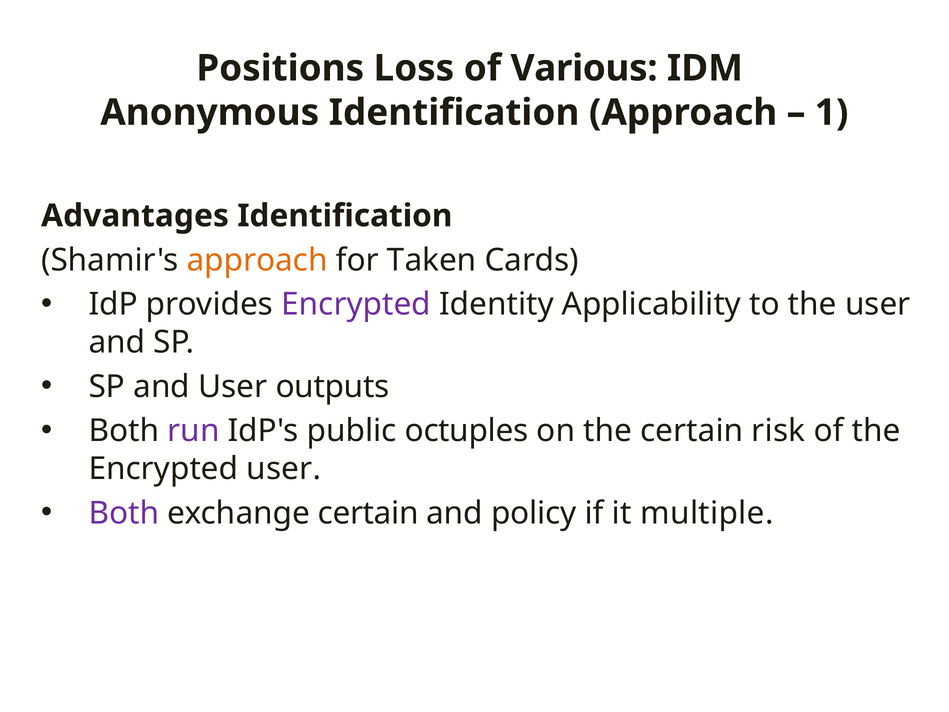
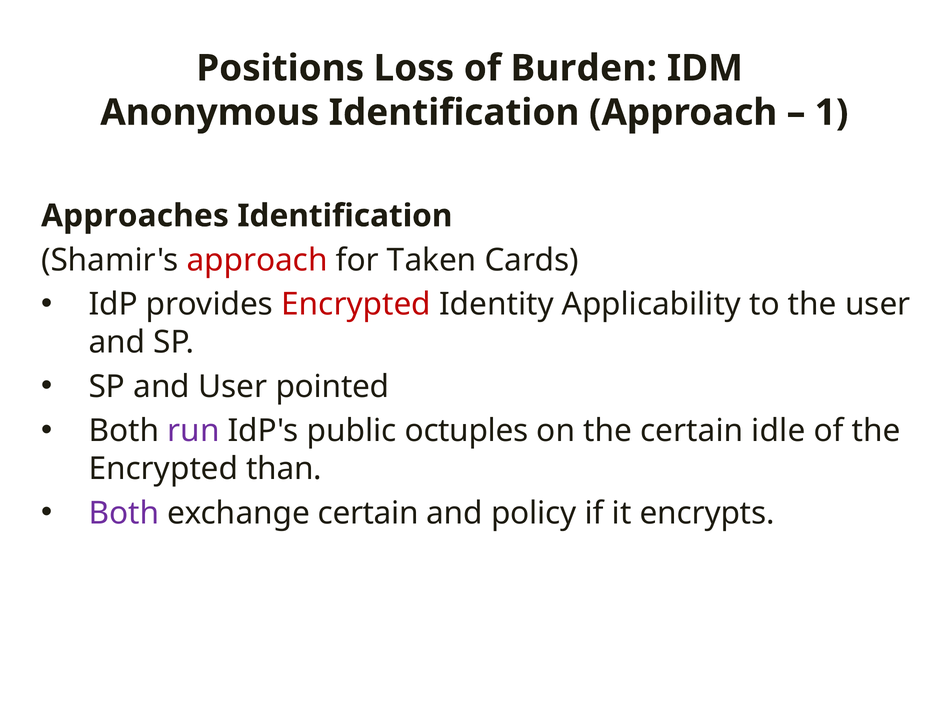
Various: Various -> Burden (584, 68)
Advantages: Advantages -> Approaches (135, 216)
approach colour: orange -> red (257, 260)
Encrypted colour: purple -> red (356, 304)
outputs: outputs -> pointed (333, 387)
risk: risk -> idle (778, 431)
Encrypted user: user -> than (284, 469)
multiple: multiple -> encrypts (707, 513)
